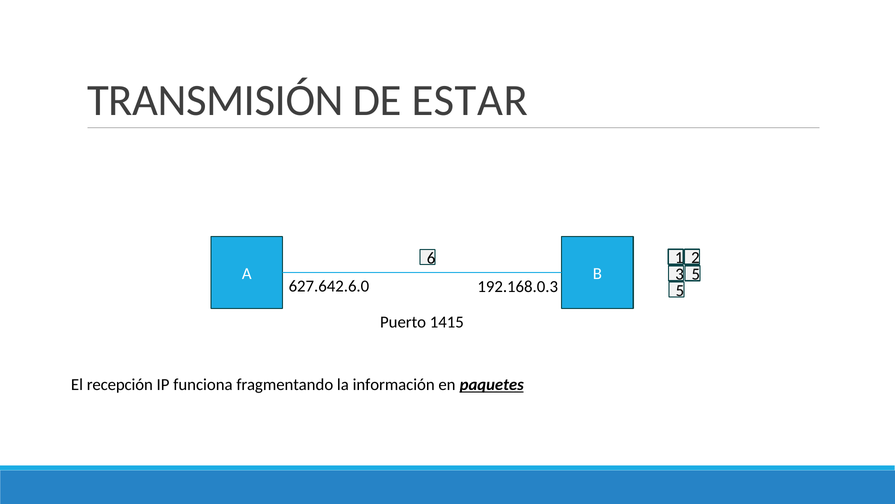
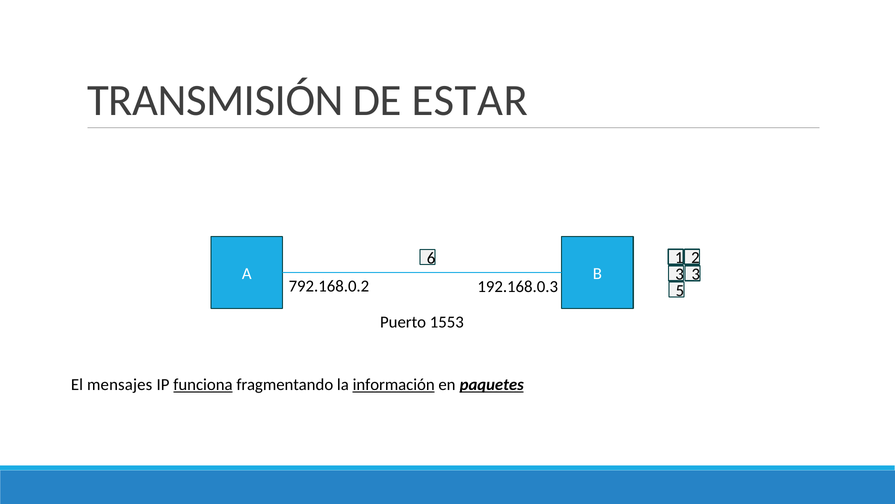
5: 5 -> 3 (696, 274)
627.642.6.0: 627.642.6.0 -> 792.168.0.2 (329, 286)
1415: 1415 -> 1553 (447, 322)
recepción: recepción -> mensajes (120, 384)
funciona underline: none -> present (203, 384)
información underline: none -> present (394, 384)
